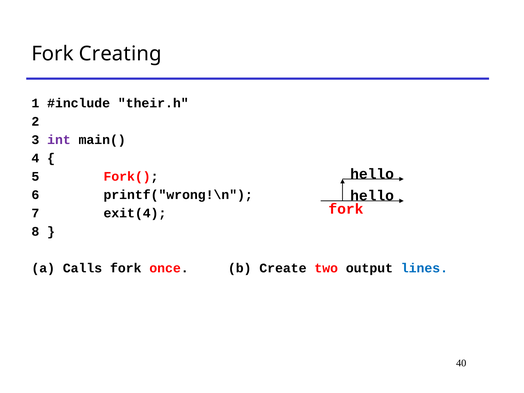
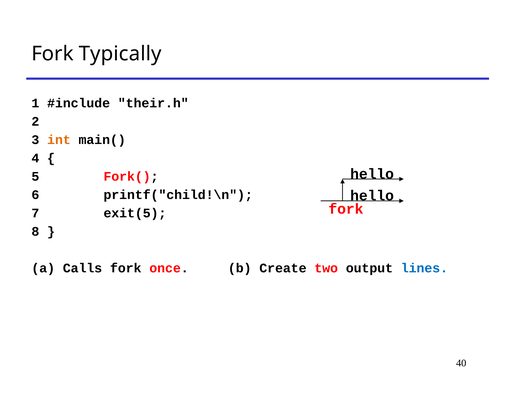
Creating: Creating -> Typically (120, 54)
int colour: purple -> orange (59, 140)
printf("wrong!\n: printf("wrong!\n -> printf("child!\n (178, 195)
exit(4: exit(4 -> exit(5 (135, 213)
